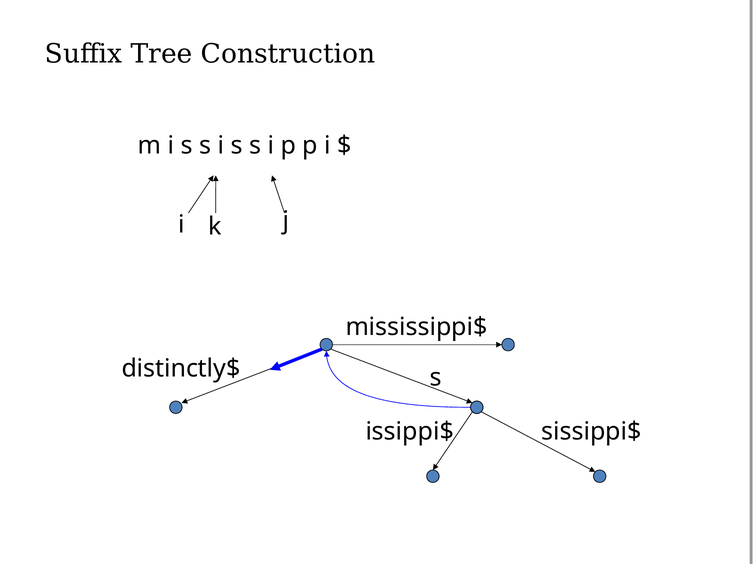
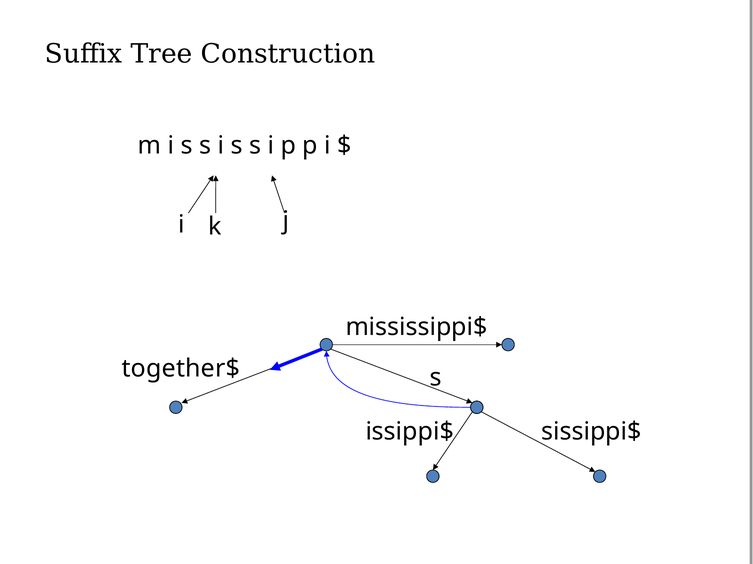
distinctly$: distinctly$ -> together$ (181, 369)
